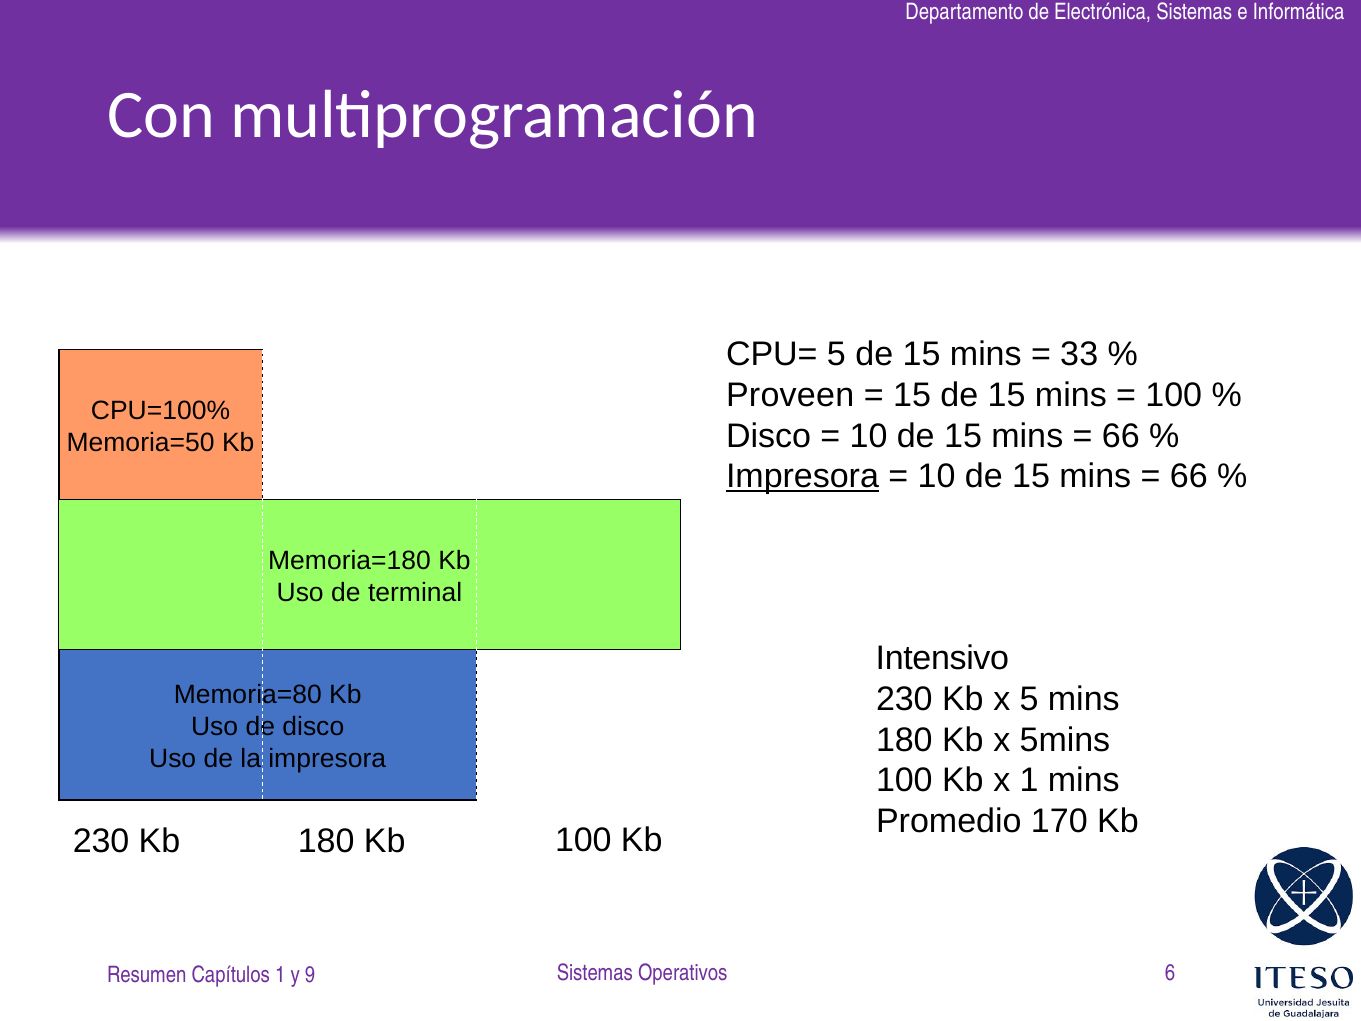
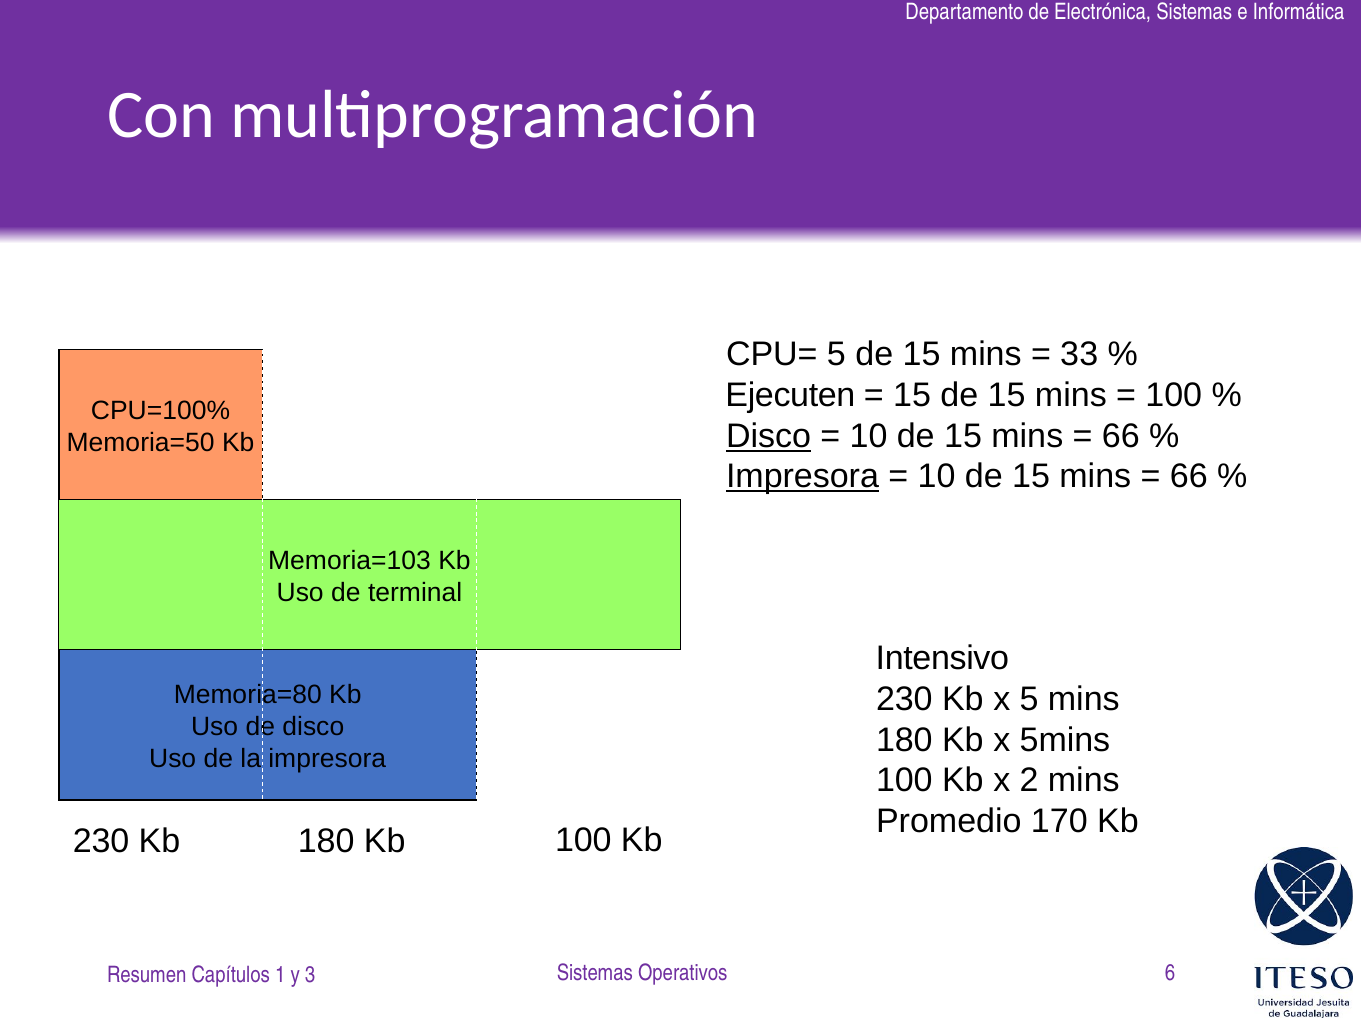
Proveen: Proveen -> Ejecuten (790, 395)
Disco underline: none -> present (769, 436)
Memoria=180: Memoria=180 -> Memoria=103 (350, 561)
x 1: 1 -> 2 (1029, 780)
9: 9 -> 3 (310, 975)
